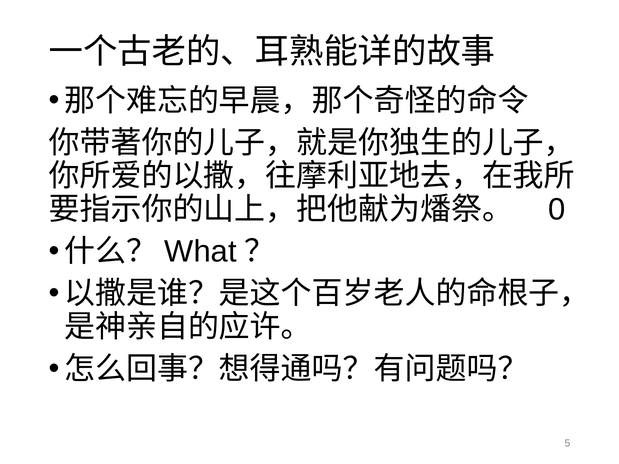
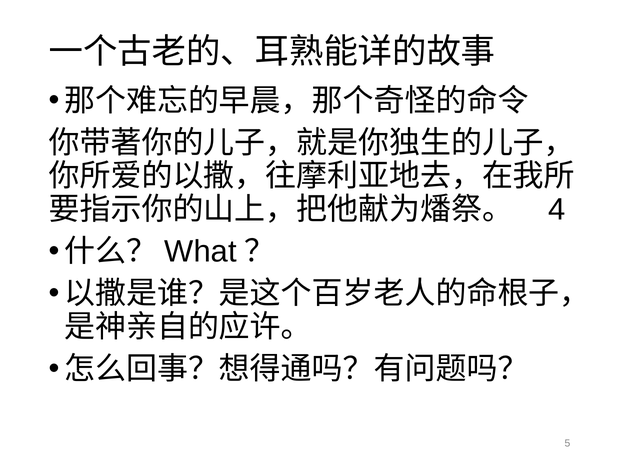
0: 0 -> 4 (557, 210)
